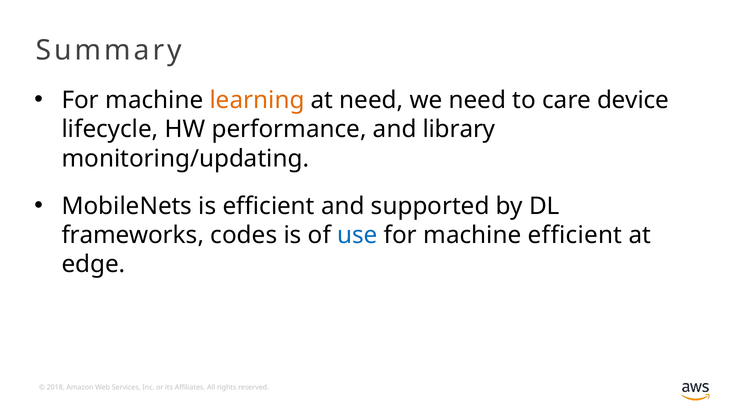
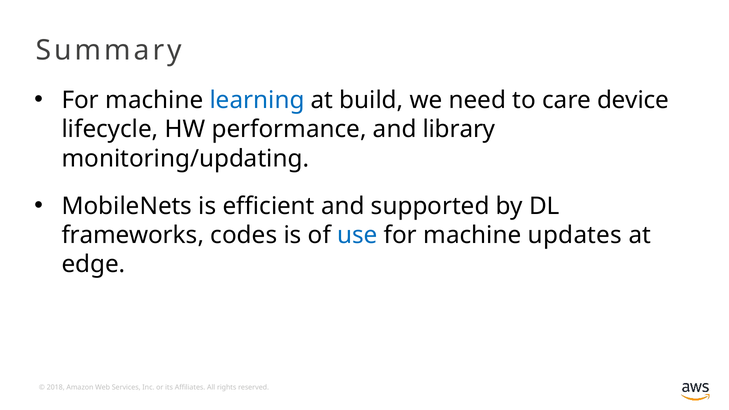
learning colour: orange -> blue (257, 100)
at need: need -> build (371, 100)
machine efficient: efficient -> updates (575, 235)
